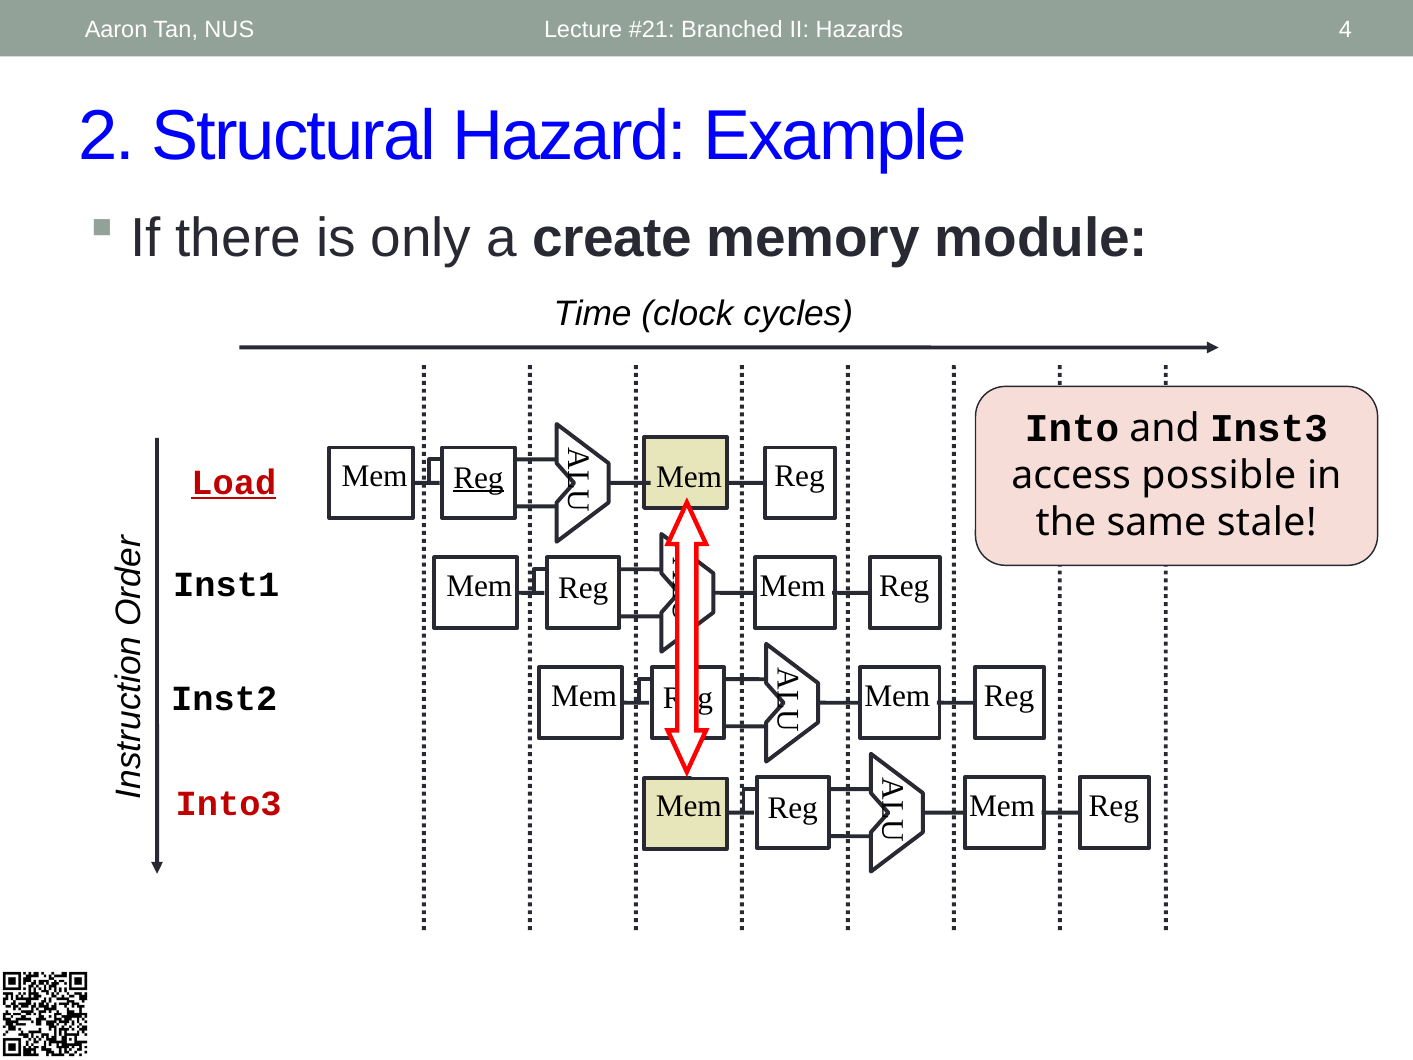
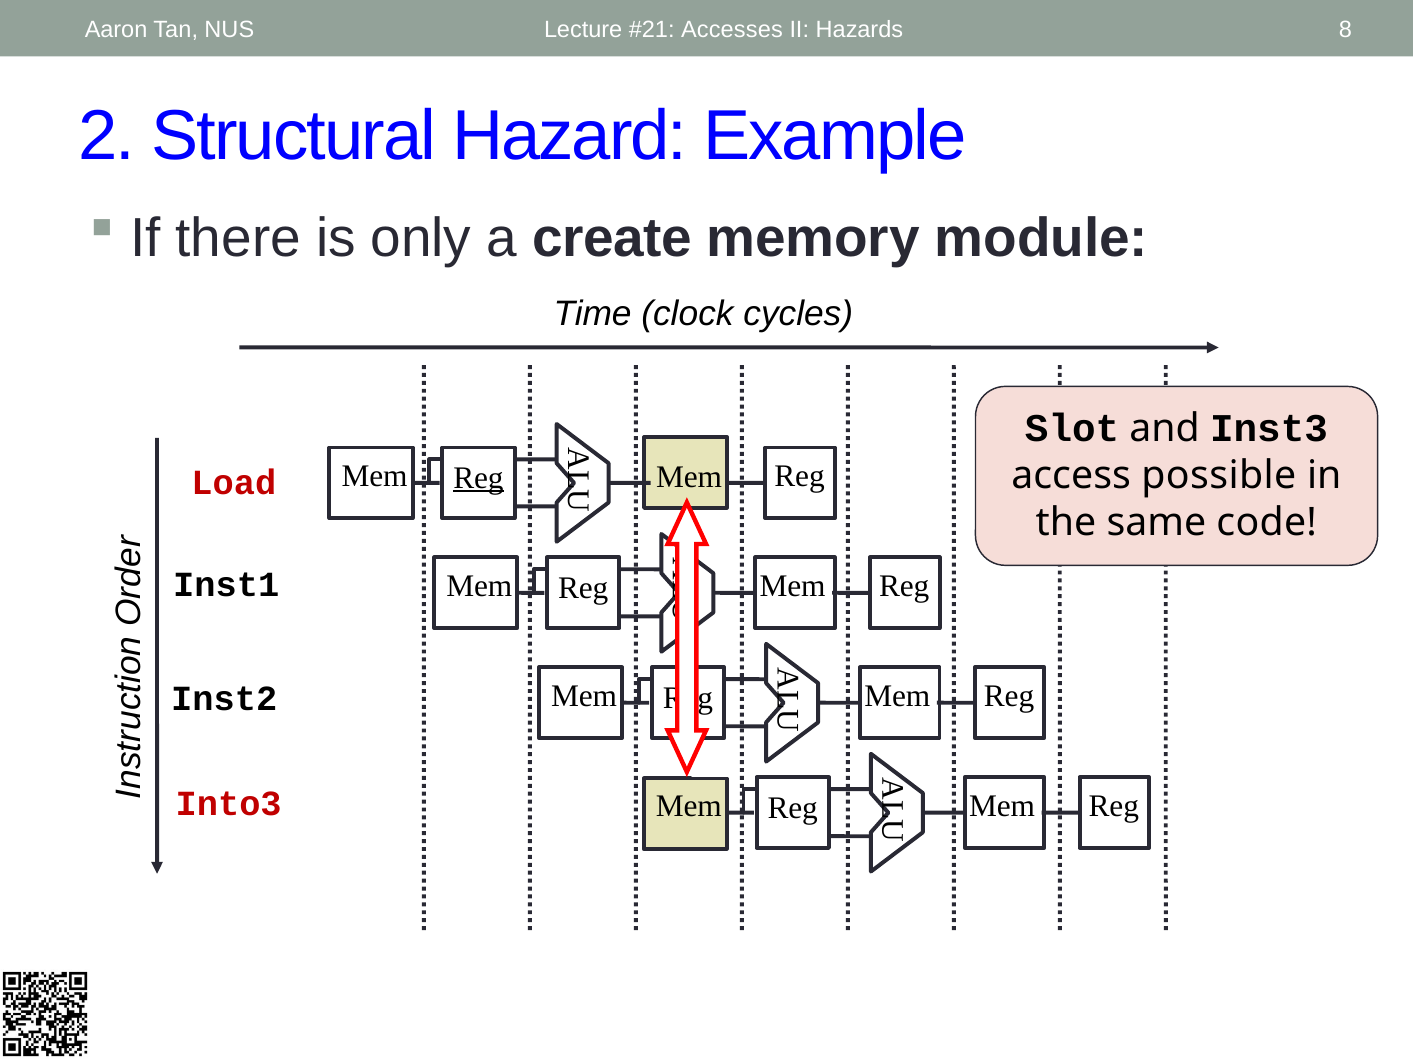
Branched: Branched -> Accesses (732, 30)
4: 4 -> 8 (1345, 30)
Into: Into -> Slot (1072, 428)
Load underline: present -> none (234, 482)
stale: stale -> code (1267, 523)
